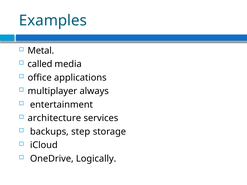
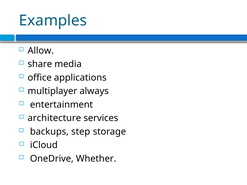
Metal: Metal -> Allow (41, 51)
called: called -> share (40, 64)
Logically: Logically -> Whether (96, 159)
